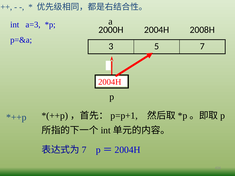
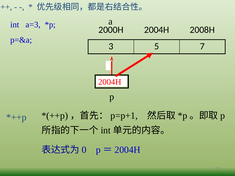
7: 7 -> 0 (84, 150)
